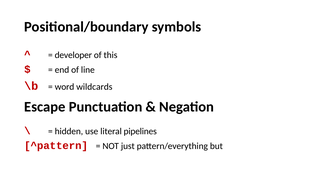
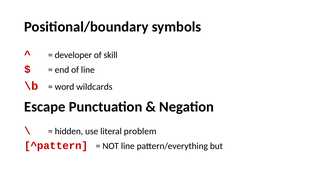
this: this -> skill (111, 55)
pipelines: pipelines -> problem (140, 131)
NOT just: just -> line (128, 146)
